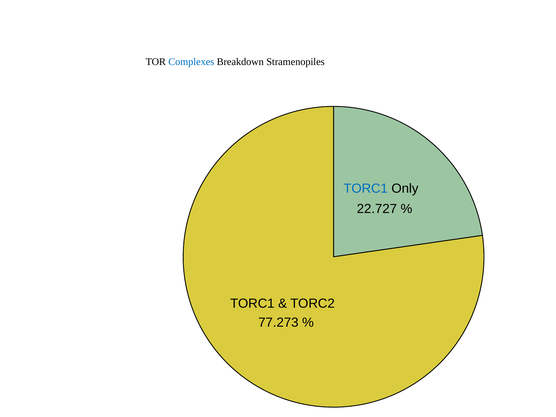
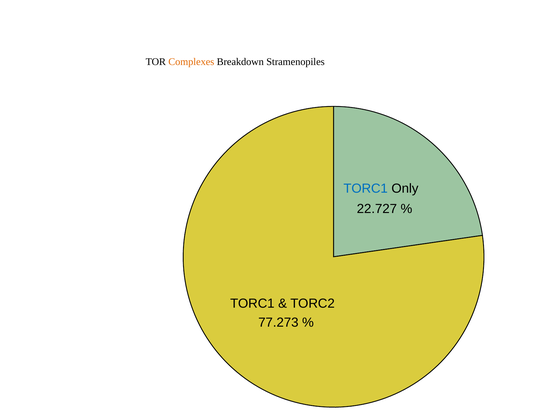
Complexes colour: blue -> orange (191, 62)
